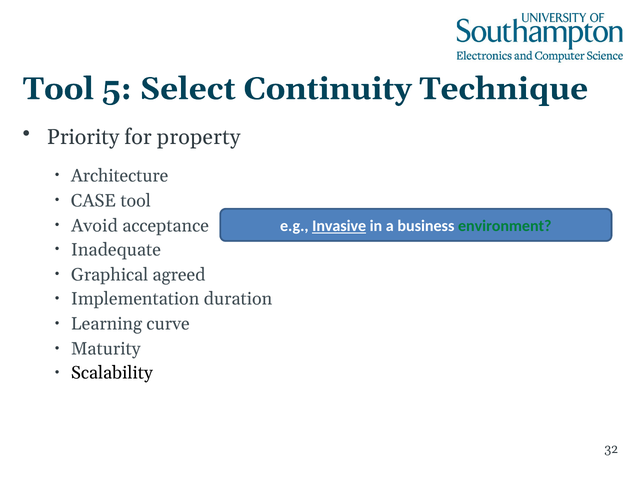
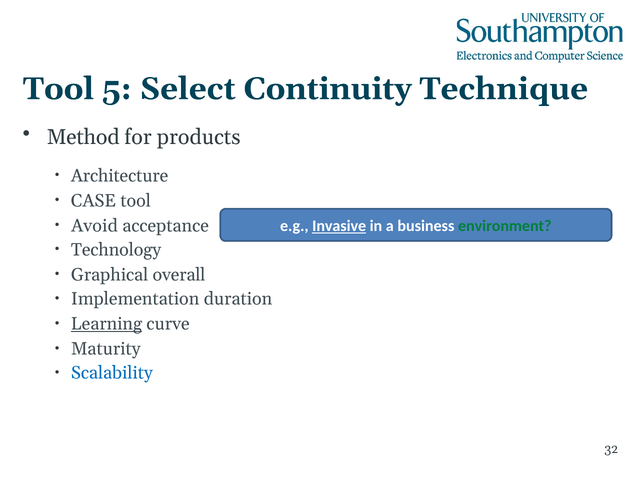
Priority: Priority -> Method (83, 137)
property: property -> products (199, 137)
Inadequate: Inadequate -> Technology (116, 250)
agreed: agreed -> overall (179, 275)
Learning underline: none -> present (107, 324)
Scalability colour: black -> blue (112, 373)
